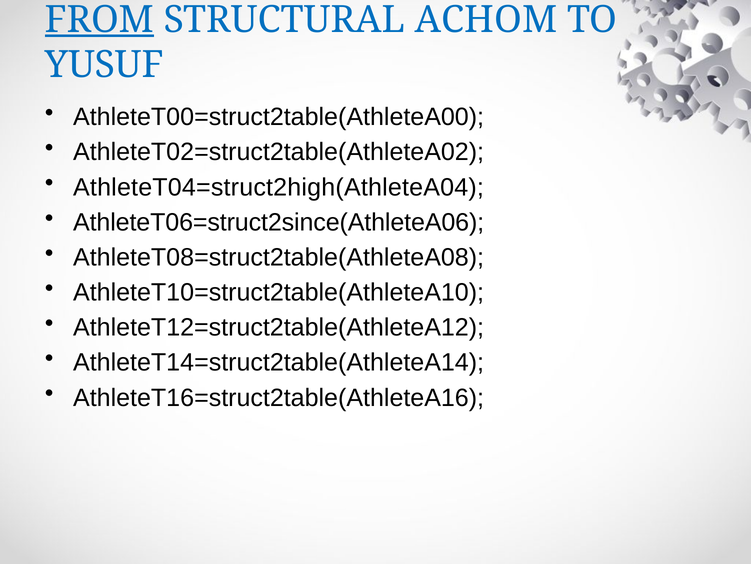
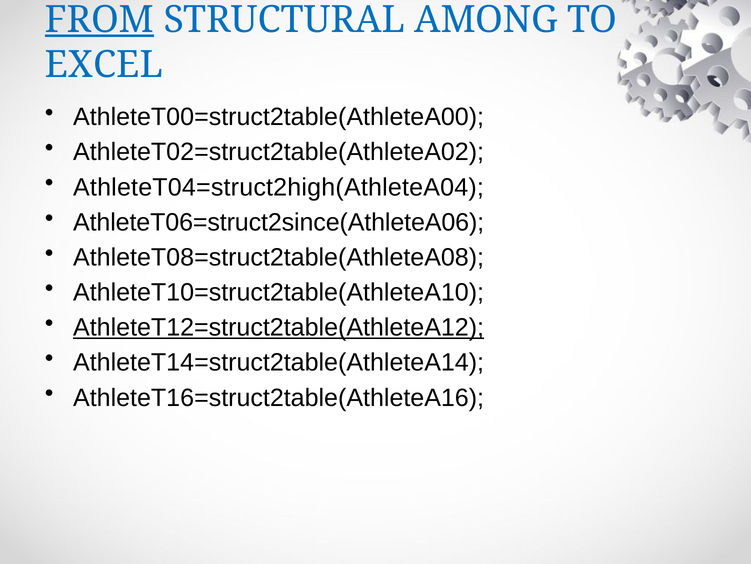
ACHOM: ACHOM -> AMONG (486, 20)
YUSUF: YUSUF -> EXCEL (104, 65)
AthleteT12=struct2table(AthleteA12 underline: none -> present (279, 327)
